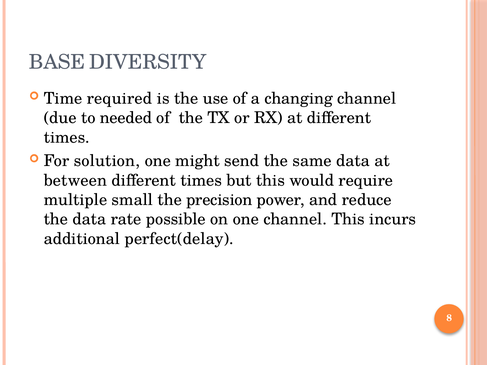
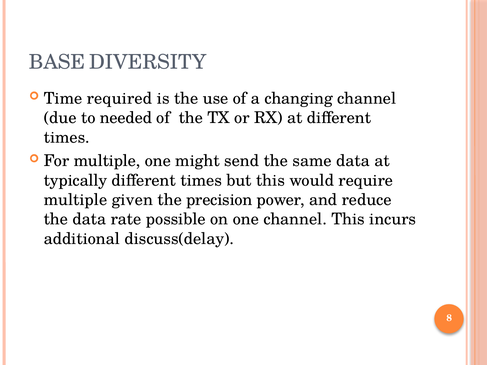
For solution: solution -> multiple (107, 161)
between: between -> typically (76, 180)
small: small -> given (132, 200)
perfect(delay: perfect(delay -> discuss(delay (179, 239)
